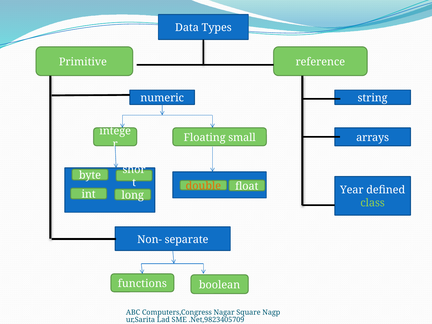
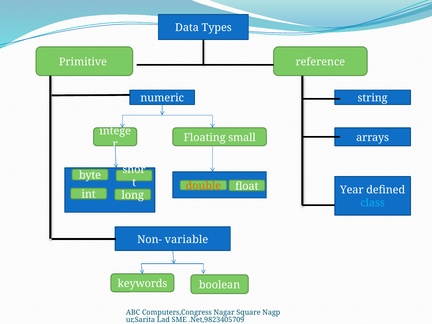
class colour: light green -> light blue (373, 203)
separate: separate -> variable (186, 239)
functions: functions -> keywords (142, 284)
